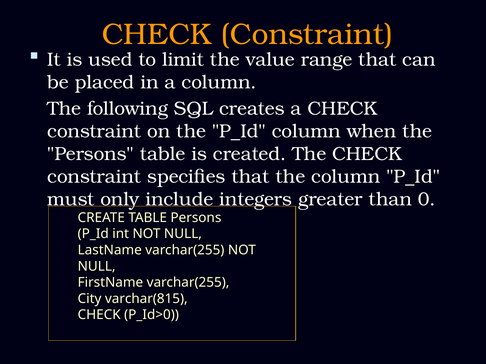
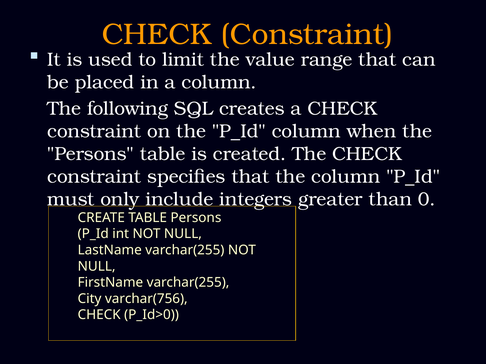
varchar(815: varchar(815 -> varchar(756 (146, 299)
